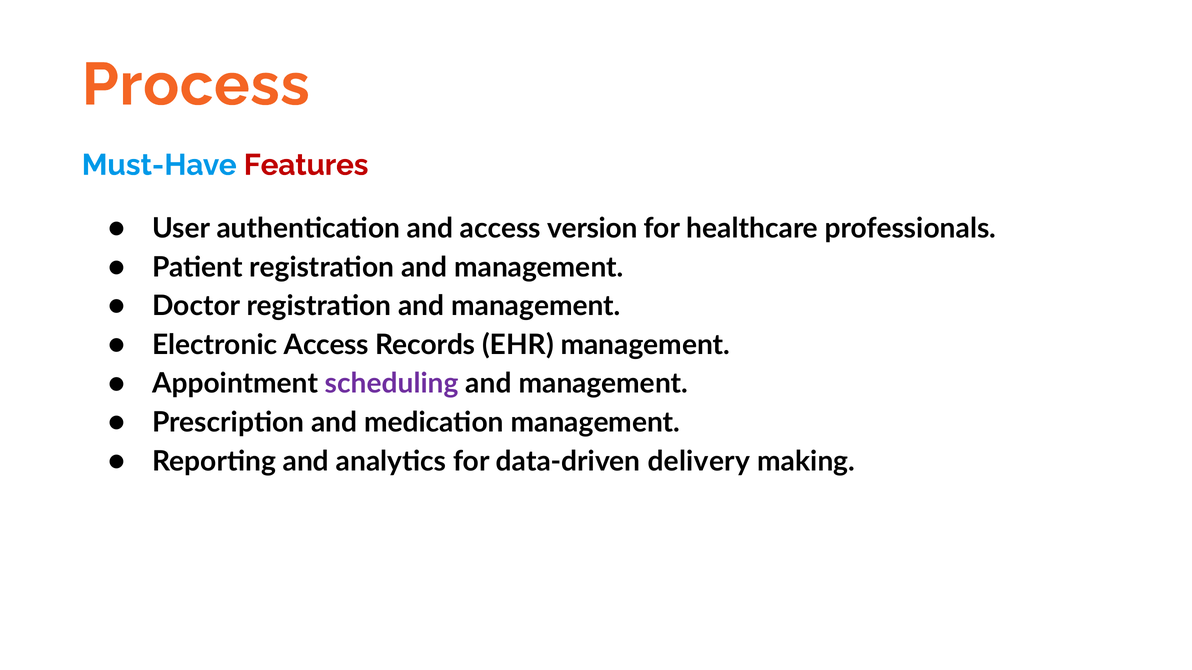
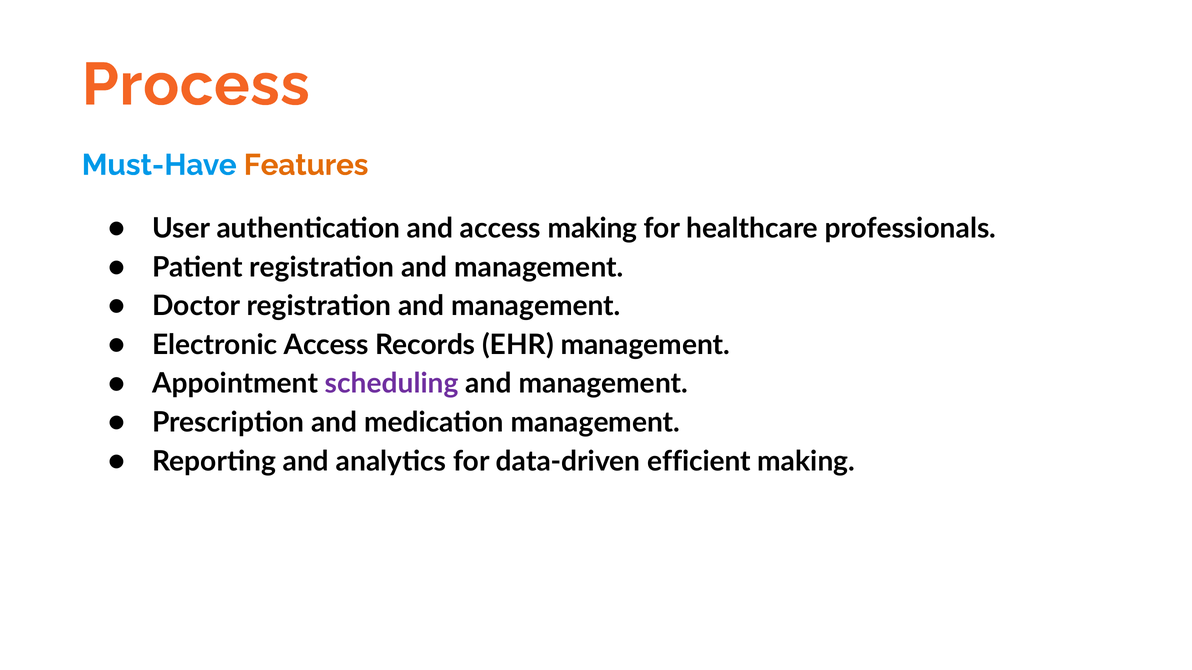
Features colour: red -> orange (306, 165)
access version: version -> making (592, 229)
delivery: delivery -> efficient (699, 462)
